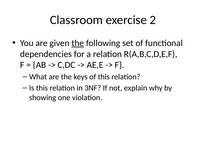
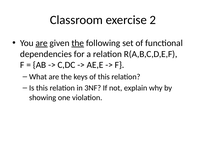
are underline: none -> present (42, 43)
